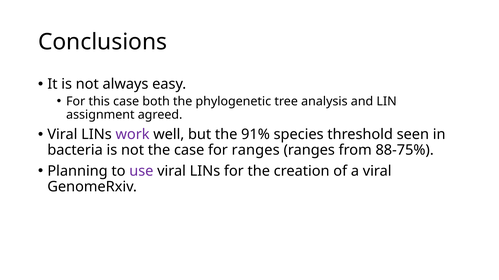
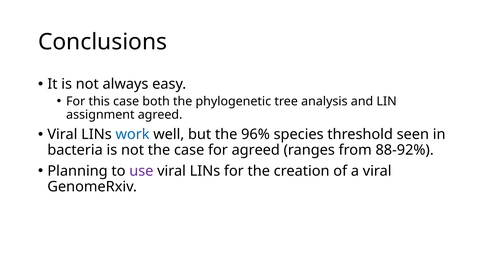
work colour: purple -> blue (133, 135)
91%: 91% -> 96% (256, 135)
for ranges: ranges -> agreed (256, 151)
88-75%: 88-75% -> 88-92% (405, 151)
